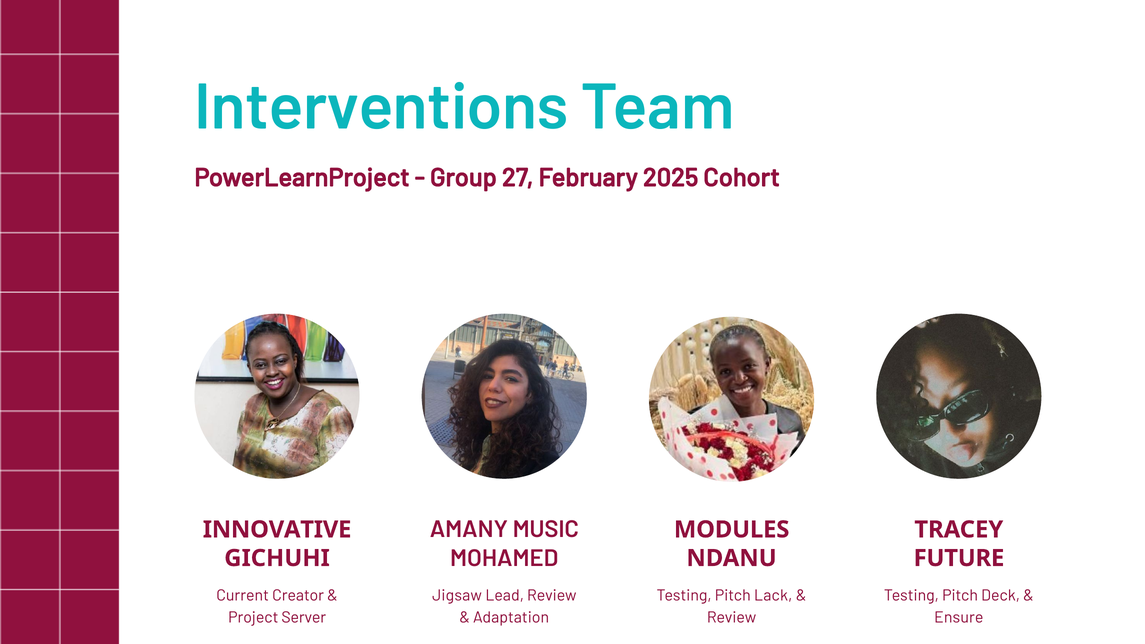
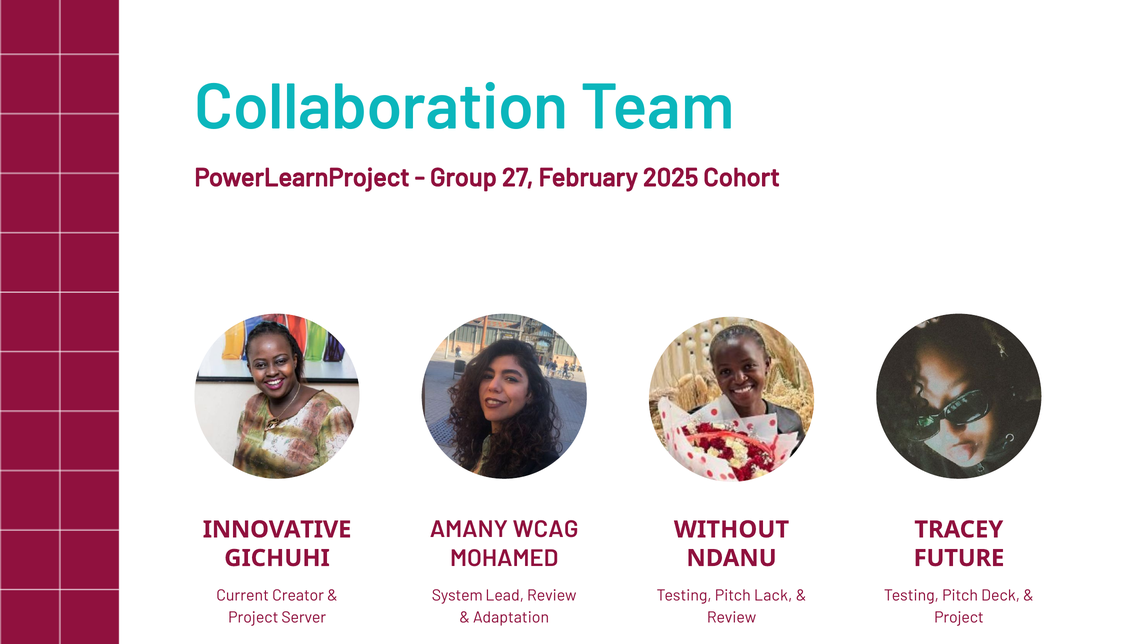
Interventions: Interventions -> Collaboration (381, 108)
MUSIC: MUSIC -> WCAG (546, 530)
MODULES: MODULES -> WITHOUT (732, 530)
Jigsaw: Jigsaw -> System (457, 595)
Ensure: Ensure -> Project (959, 618)
